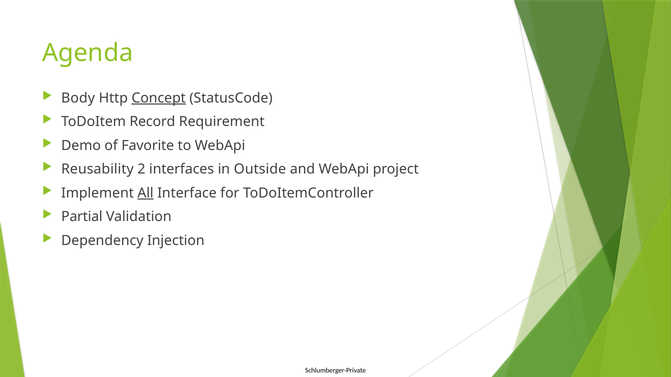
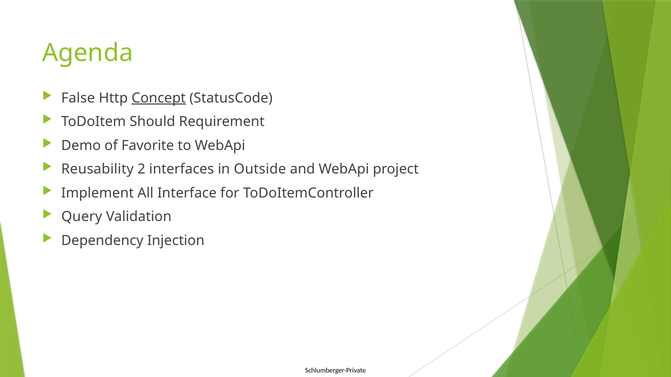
Body: Body -> False (78, 98)
Record: Record -> Should (152, 122)
All underline: present -> none (146, 193)
Partial: Partial -> Query (82, 217)
